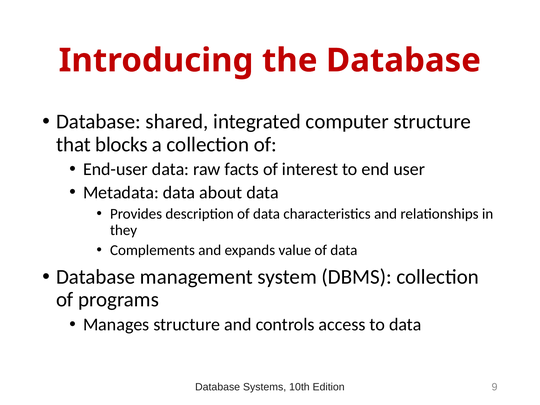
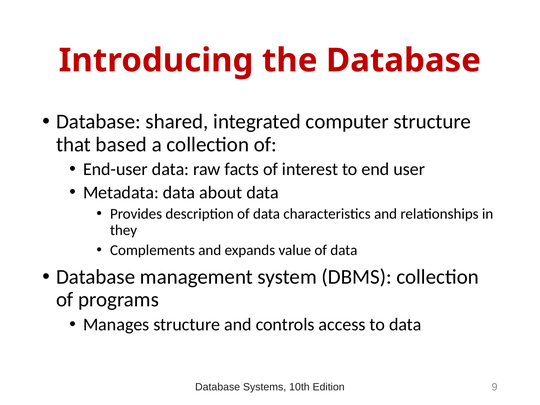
blocks: blocks -> based (121, 144)
